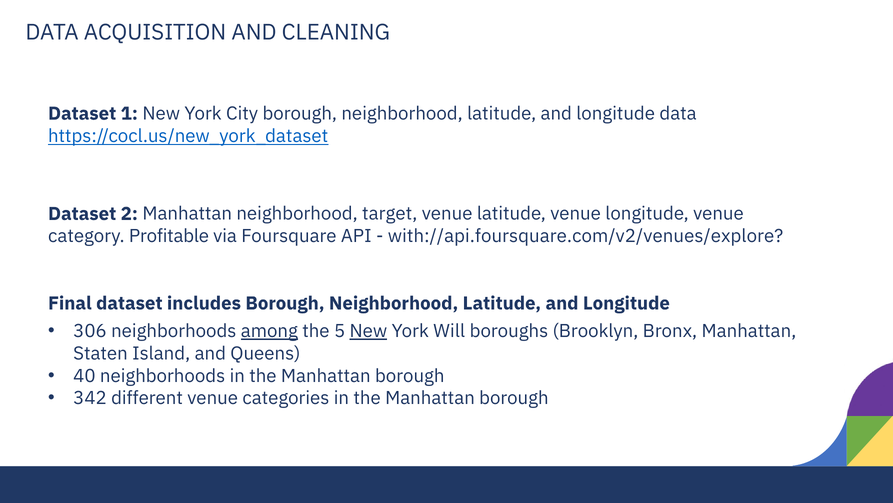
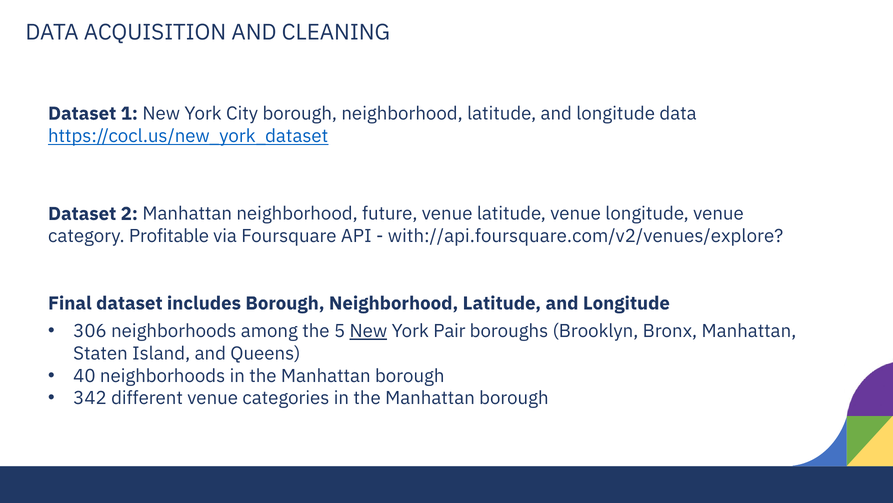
target: target -> future (390, 214)
among underline: present -> none (269, 331)
Will: Will -> Pair (449, 331)
